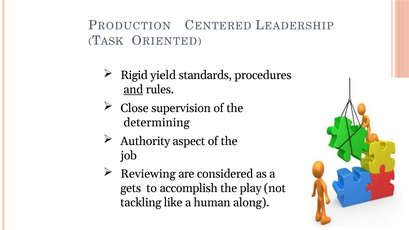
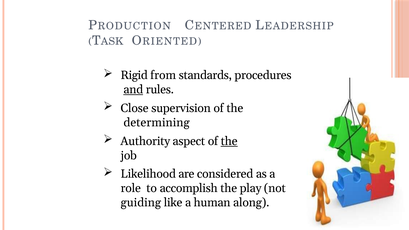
yield: yield -> from (163, 75)
the underline: none -> present (229, 141)
Reviewing: Reviewing -> Likelihood (148, 174)
gets: gets -> role (131, 188)
tackling: tackling -> guiding (141, 203)
